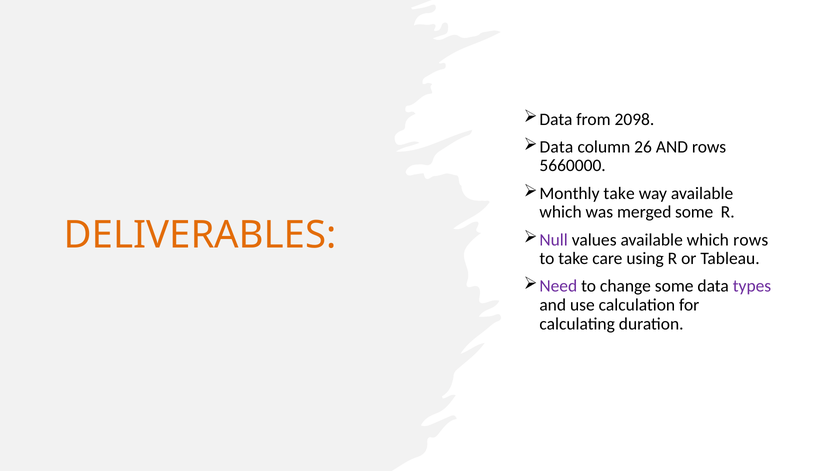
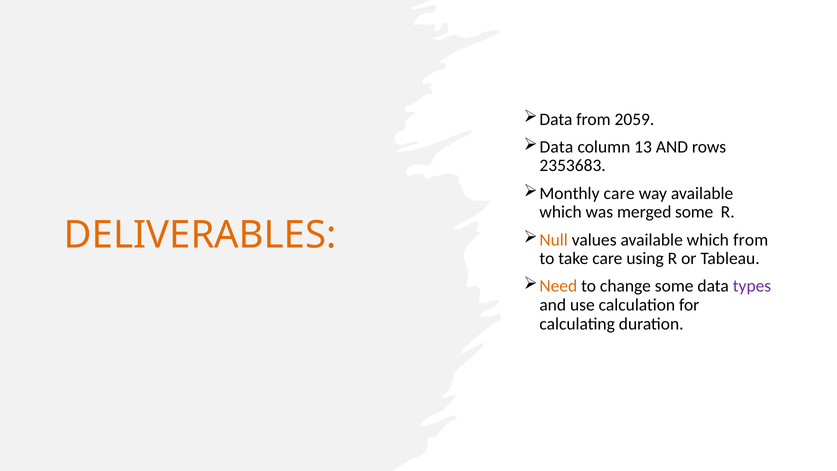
2098: 2098 -> 2059 (634, 119)
26: 26 -> 13 (643, 147)
5660000: 5660000 -> 2353683 (573, 166)
Monthly take: take -> care (619, 193)
Null colour: purple -> orange (554, 240)
which rows: rows -> from (751, 240)
Need colour: purple -> orange (558, 286)
